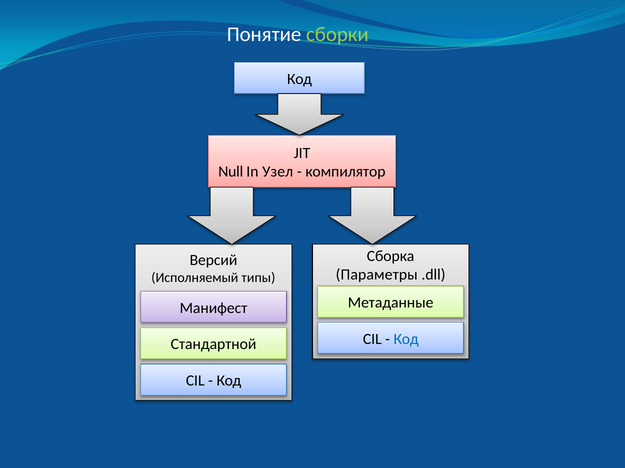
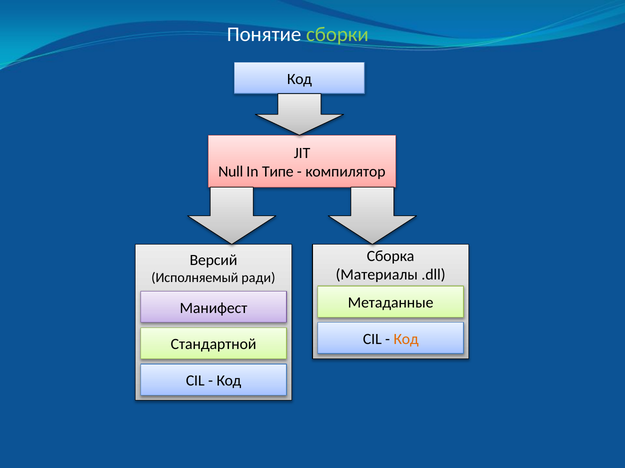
Узел: Узел -> Типе (278, 172)
Параметры: Параметры -> Материалы (377, 275)
типы: типы -> ради (258, 278)
Код colour: blue -> orange (406, 340)
